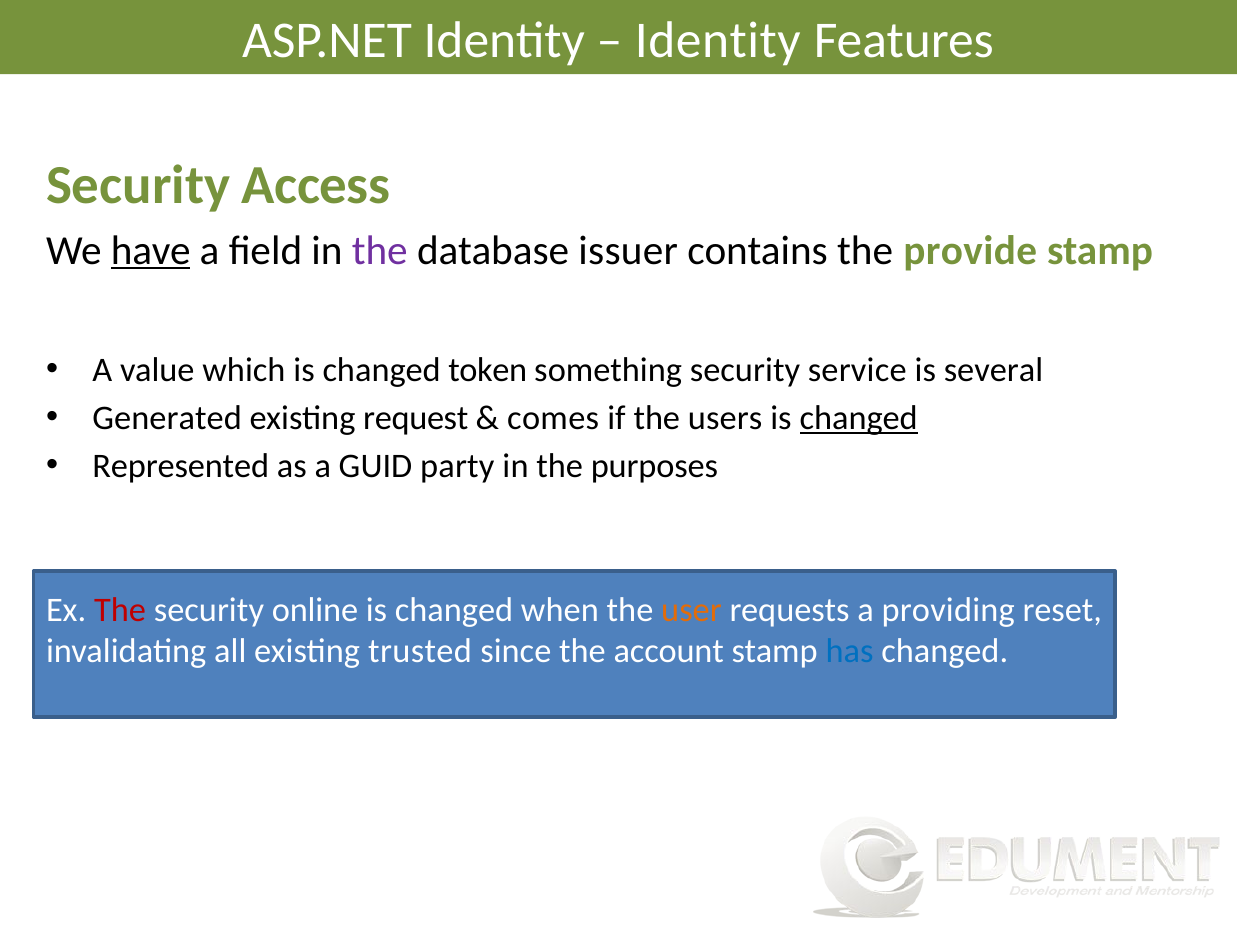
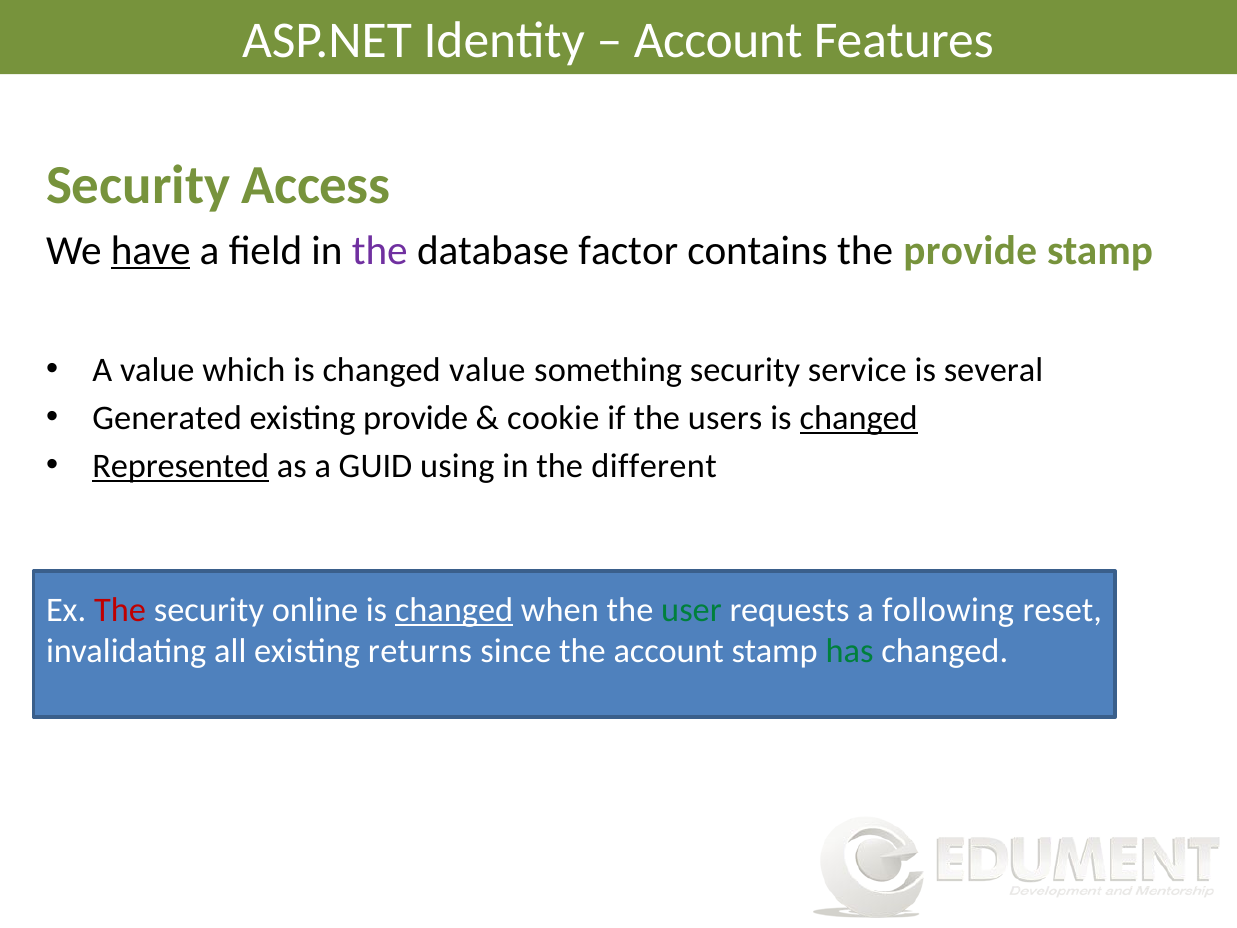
Identity: Identity -> Account (718, 41)
issuer: issuer -> factor (628, 250)
changed token: token -> value (487, 370)
existing request: request -> provide (416, 418)
comes: comes -> cookie (553, 418)
Represented underline: none -> present (181, 466)
party: party -> using (457, 466)
purposes: purposes -> different (654, 466)
changed underline: none -> present (454, 610)
user colour: orange -> green (691, 610)
providing: providing -> following (948, 610)
trusted: trusted -> returns (420, 651)
has colour: blue -> green (850, 651)
